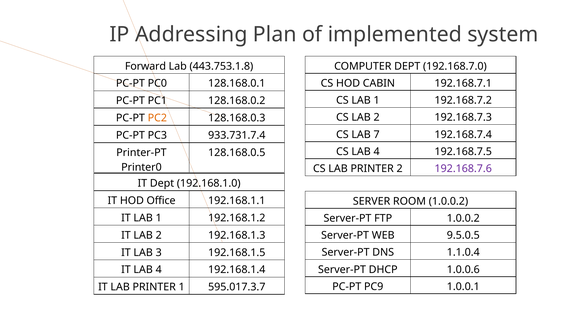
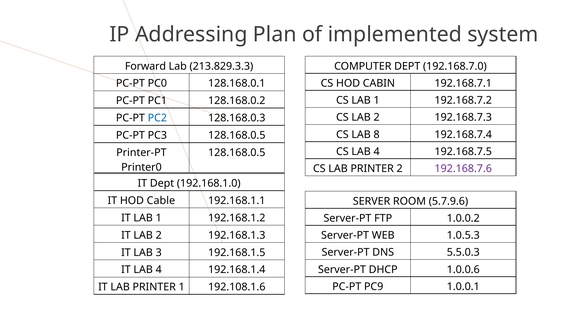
443.753.1.8: 443.753.1.8 -> 213.829.3.3 (221, 66)
PC2 colour: orange -> blue (157, 118)
7: 7 -> 8 (377, 135)
PC3 933.731.7.4: 933.731.7.4 -> 128.168.0.5 (237, 135)
Office: Office -> Cable (161, 201)
ROOM 1.0.0.2: 1.0.0.2 -> 5.7.9.6 (448, 201)
9.5.0.5: 9.5.0.5 -> 1.0.5.3 (463, 235)
1.1.0.4: 1.1.0.4 -> 5.5.0.3 (463, 252)
595.017.3.7: 595.017.3.7 -> 192.108.1.6 (237, 287)
